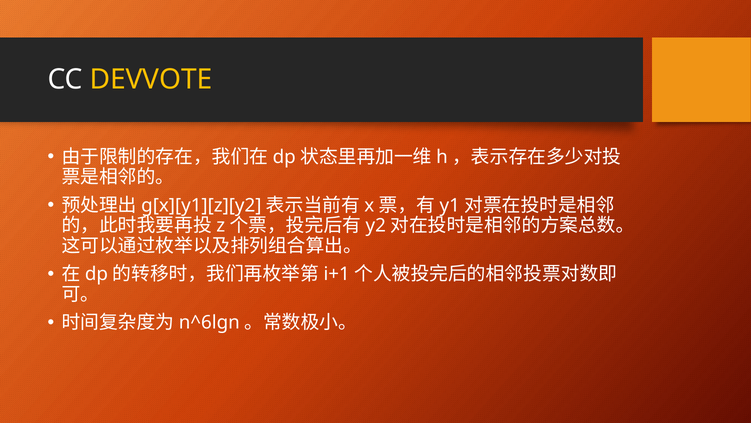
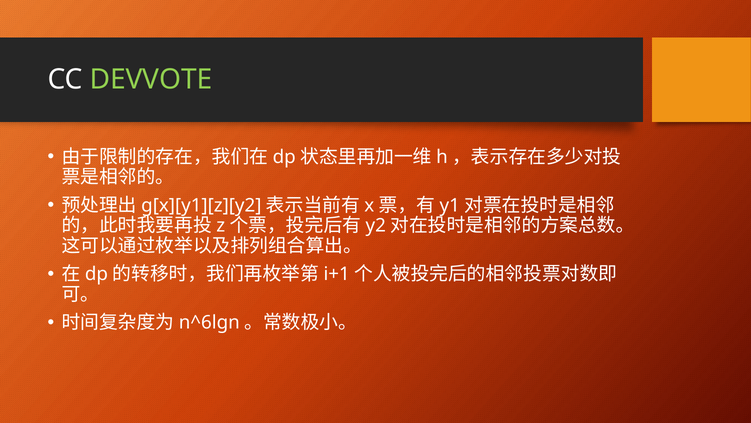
DEVVOTE colour: yellow -> light green (151, 79)
